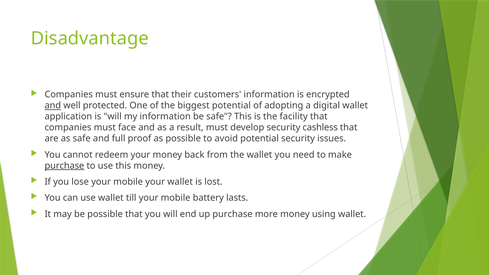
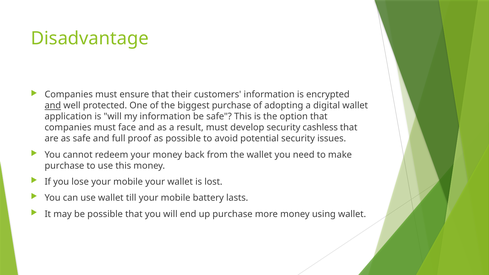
biggest potential: potential -> purchase (231, 106)
facility: facility -> option (294, 117)
purchase underline: present -> none (64, 166)
